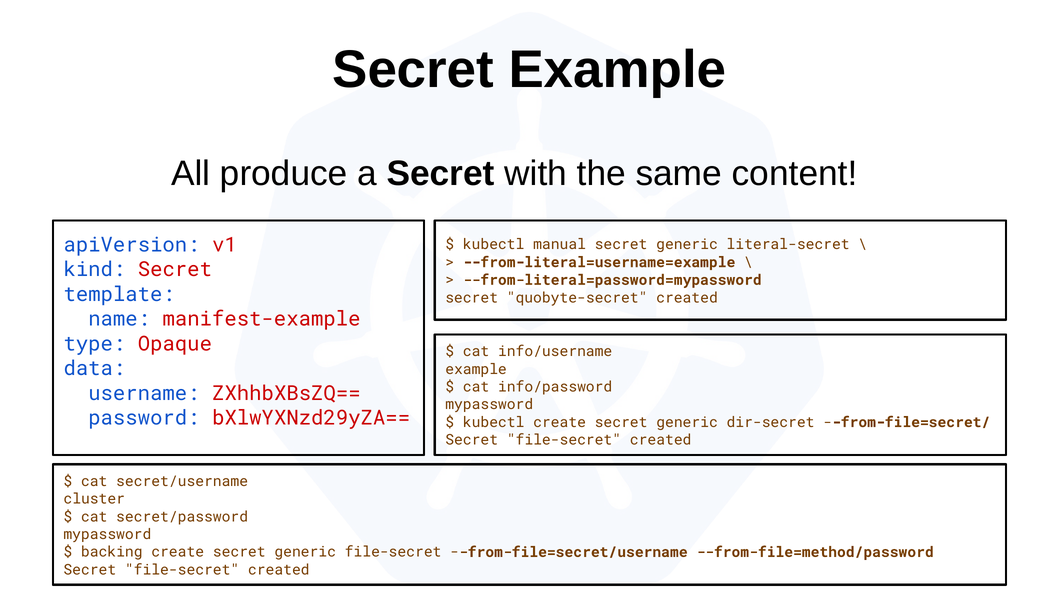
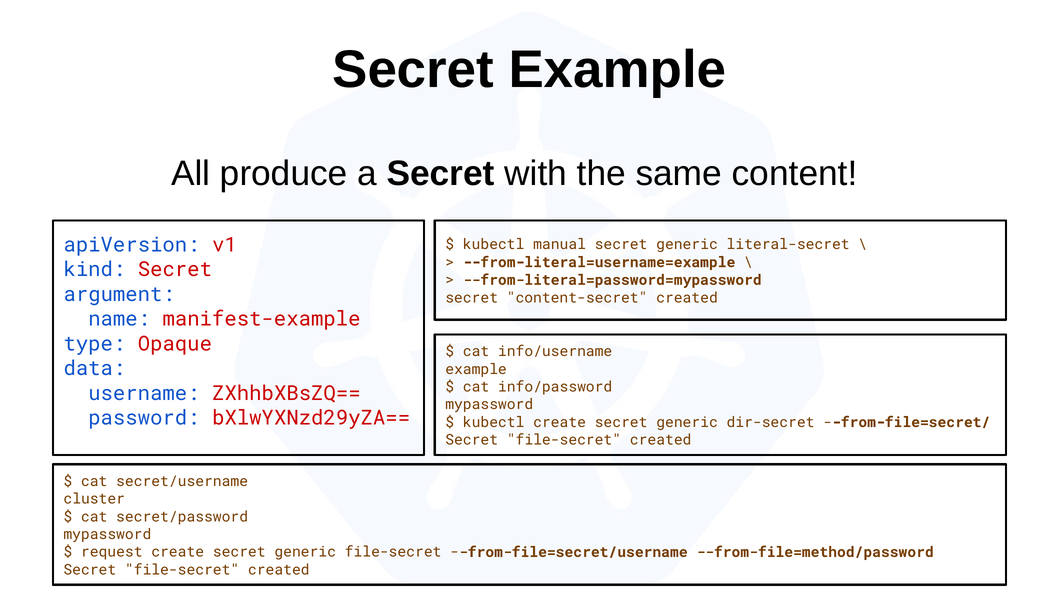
template: template -> argument (119, 294)
quobyte-secret: quobyte-secret -> content-secret (577, 298)
backing: backing -> request (112, 552)
